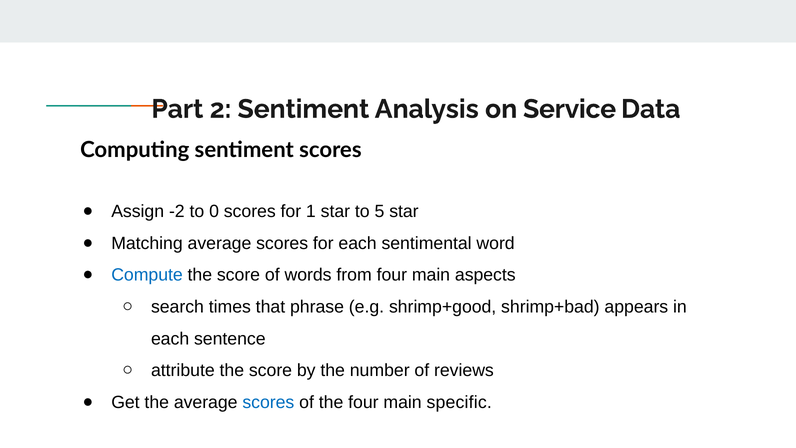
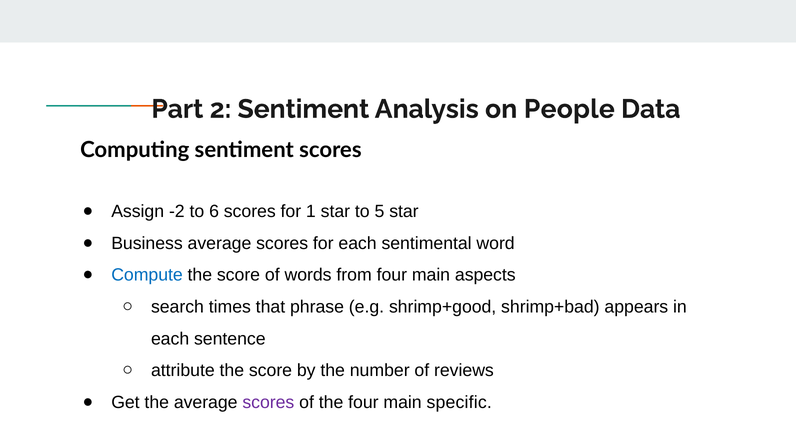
Service: Service -> People (569, 109)
0: 0 -> 6 (214, 211)
Matching: Matching -> Business (147, 243)
scores colour: blue -> purple (268, 402)
